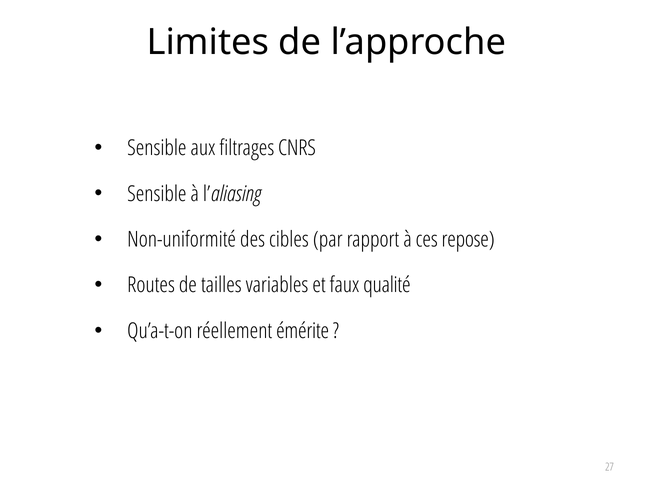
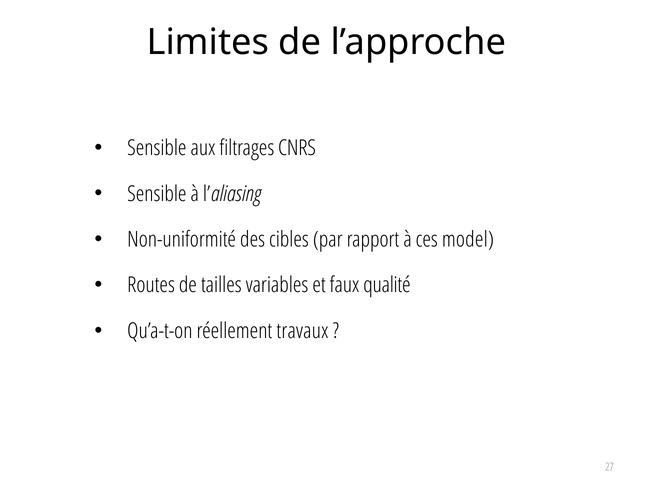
repose: repose -> model (468, 239)
émérite: émérite -> travaux (302, 331)
